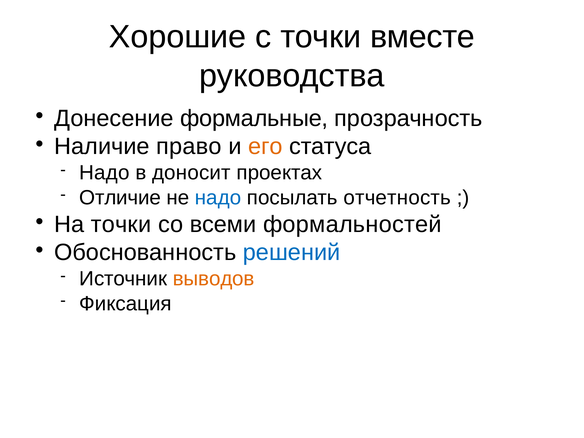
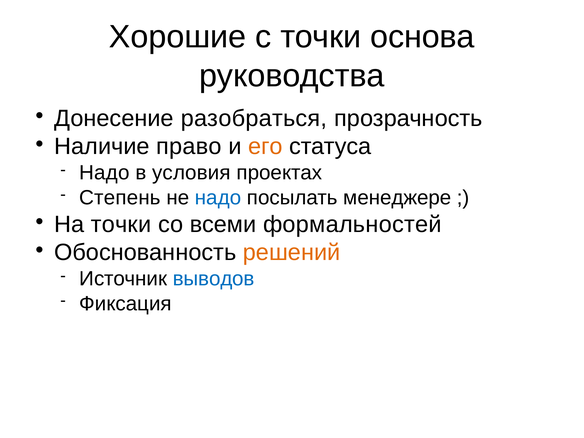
вместе: вместе -> основа (422, 37)
формальные: формальные -> разобраться (254, 118)
доносит: доносит -> условия (191, 173)
Отличие: Отличие -> Степень (120, 198)
отчетность: отчетность -> менеджере (397, 198)
решений colour: blue -> orange (292, 253)
выводов colour: orange -> blue (214, 279)
